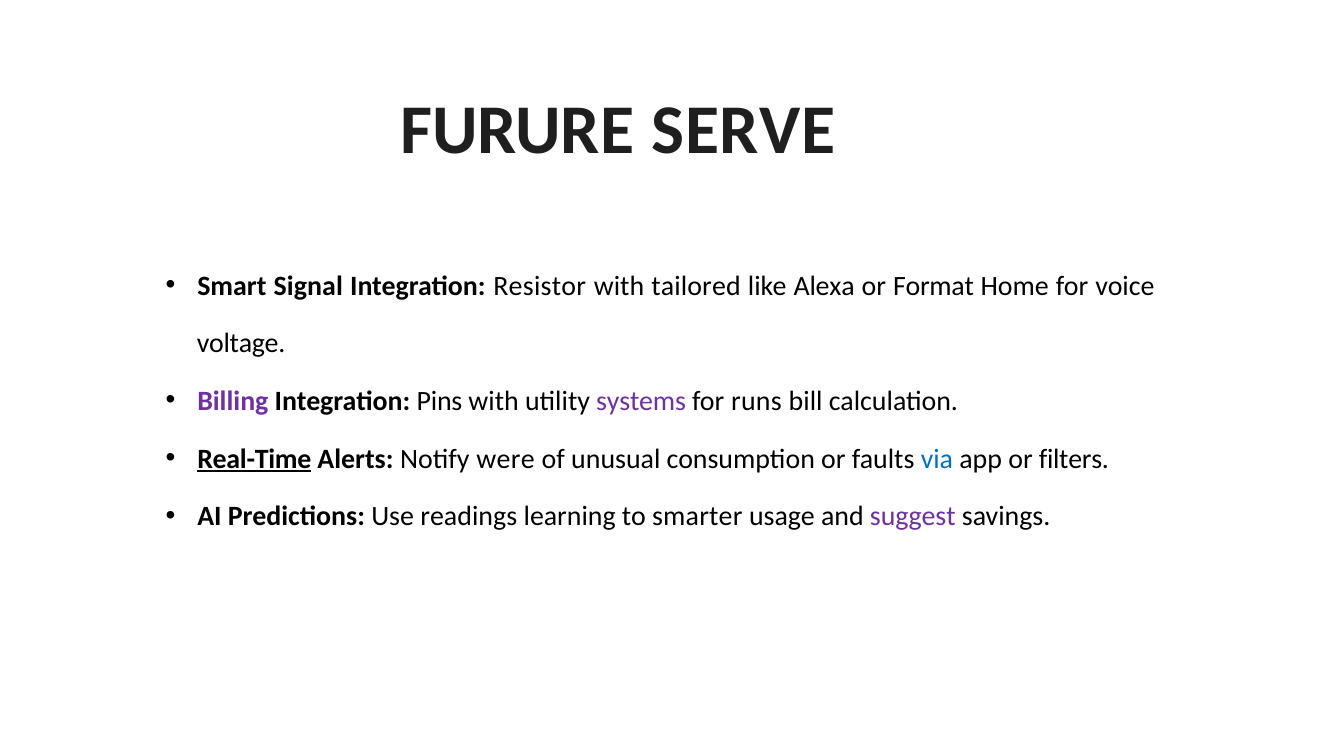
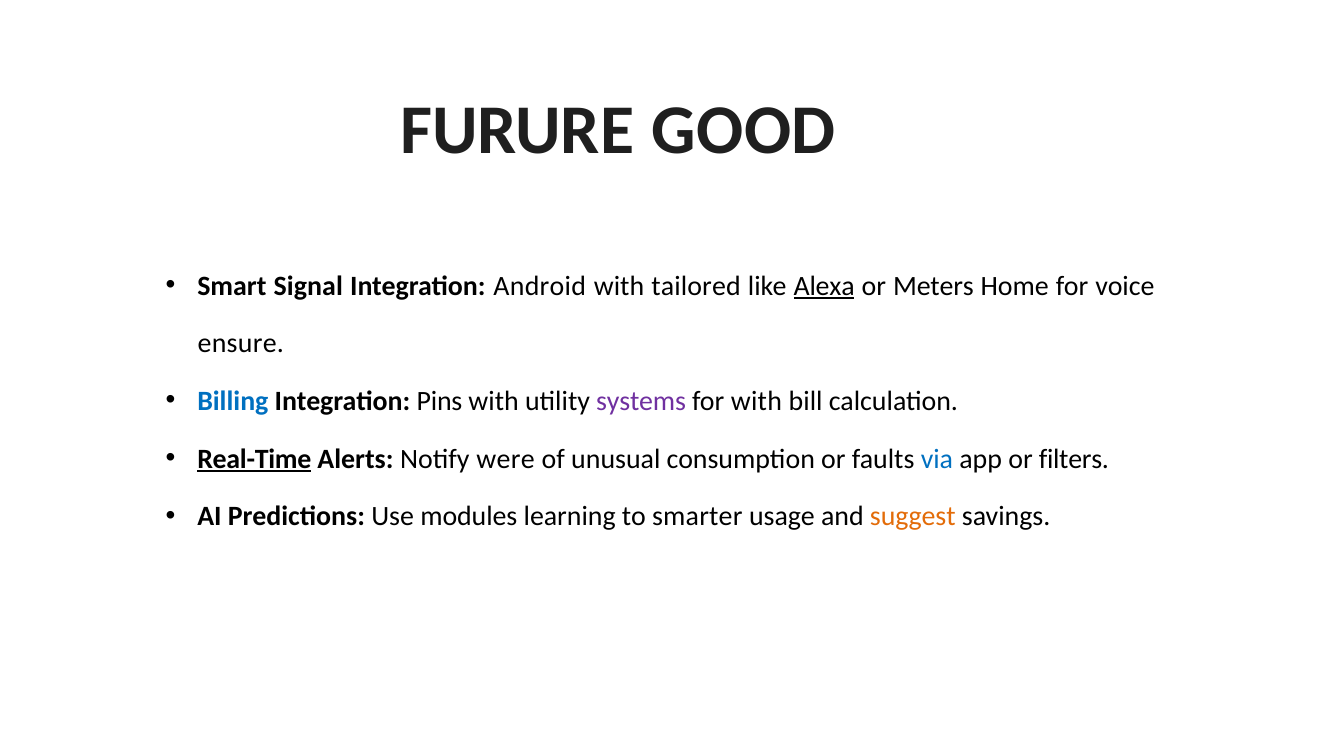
SERVE: SERVE -> GOOD (743, 130)
Resistor: Resistor -> Android (540, 286)
Alexa underline: none -> present (824, 286)
Format: Format -> Meters (933, 286)
voltage: voltage -> ensure (241, 343)
Billing colour: purple -> blue (233, 401)
for runs: runs -> with (756, 401)
readings: readings -> modules (469, 517)
suggest colour: purple -> orange (913, 517)
